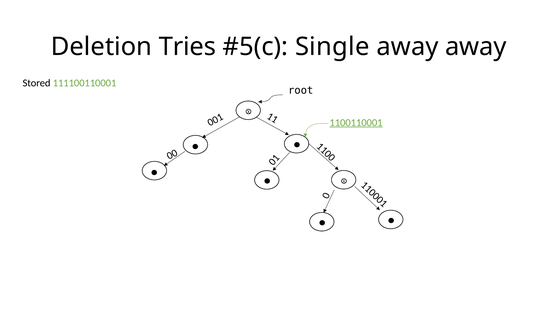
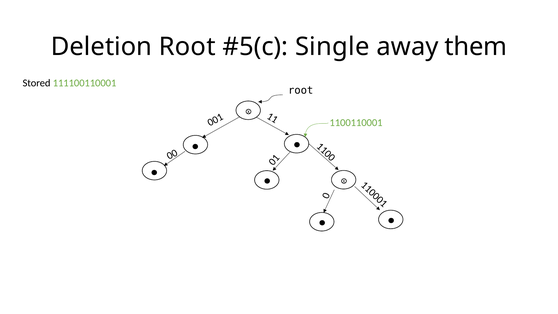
Deletion Tries: Tries -> Root (187, 47)
away away: away -> them (476, 47)
1100110001 underline: present -> none (356, 123)
